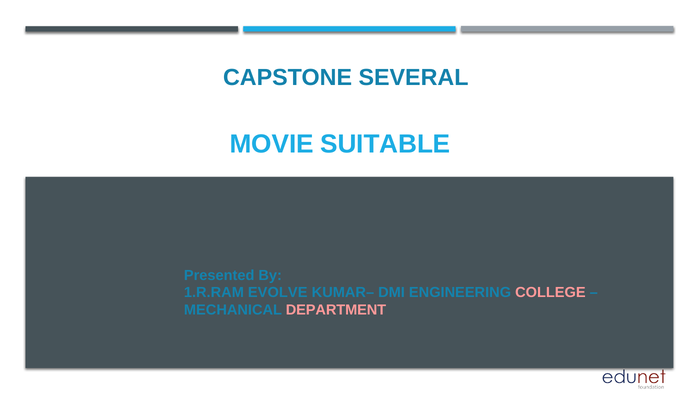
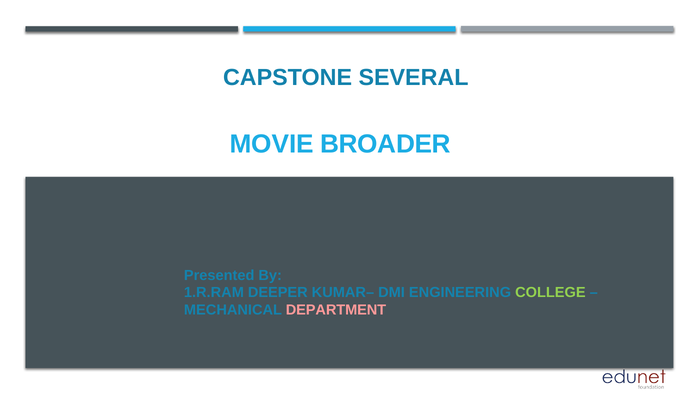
SUITABLE: SUITABLE -> BROADER (385, 144)
EVOLVE: EVOLVE -> DEEPER (278, 293)
COLLEGE colour: pink -> light green (550, 293)
